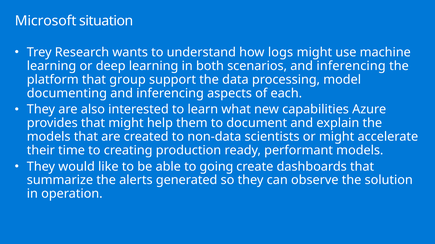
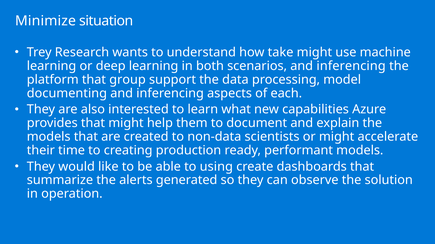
Microsoft: Microsoft -> Minimize (46, 21)
logs: logs -> take (281, 52)
going: going -> using (216, 167)
